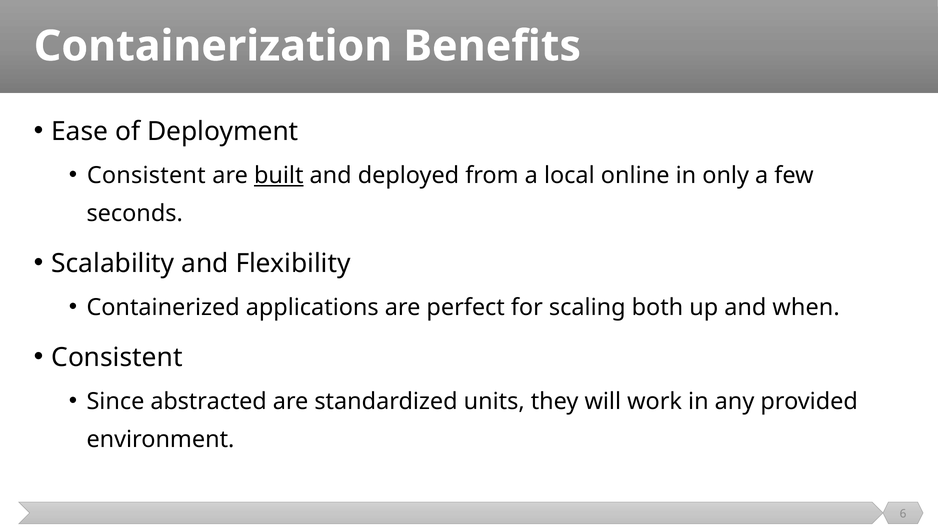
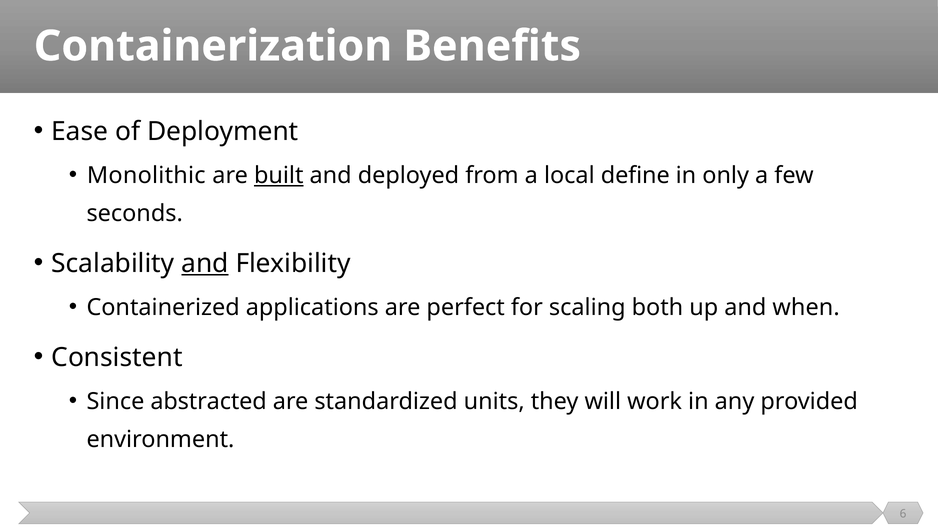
Consistent: Consistent -> Monolithic (146, 175)
online: online -> define (635, 175)
and underline: none -> present (205, 263)
